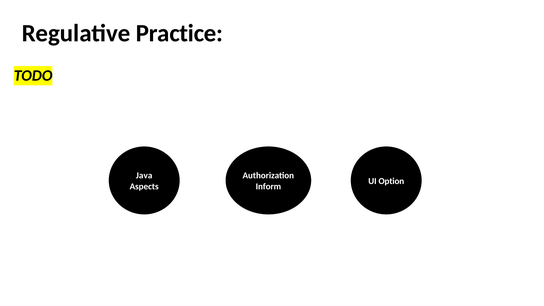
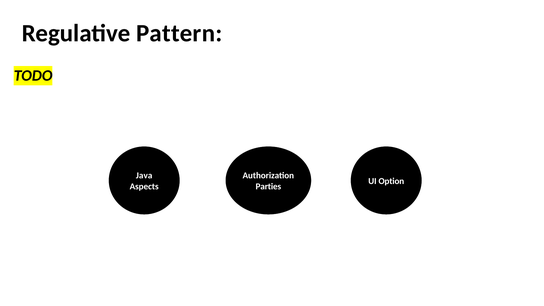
Practice: Practice -> Pattern (179, 33)
Inform: Inform -> Parties (268, 186)
